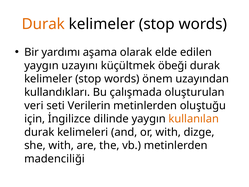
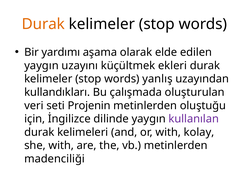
öbeği: öbeği -> ekleri (173, 66)
önem: önem -> yanlış (157, 79)
Verilerin: Verilerin -> Projenin (89, 105)
kullanılan colour: orange -> purple (194, 119)
dizge: dizge -> kolay (199, 132)
